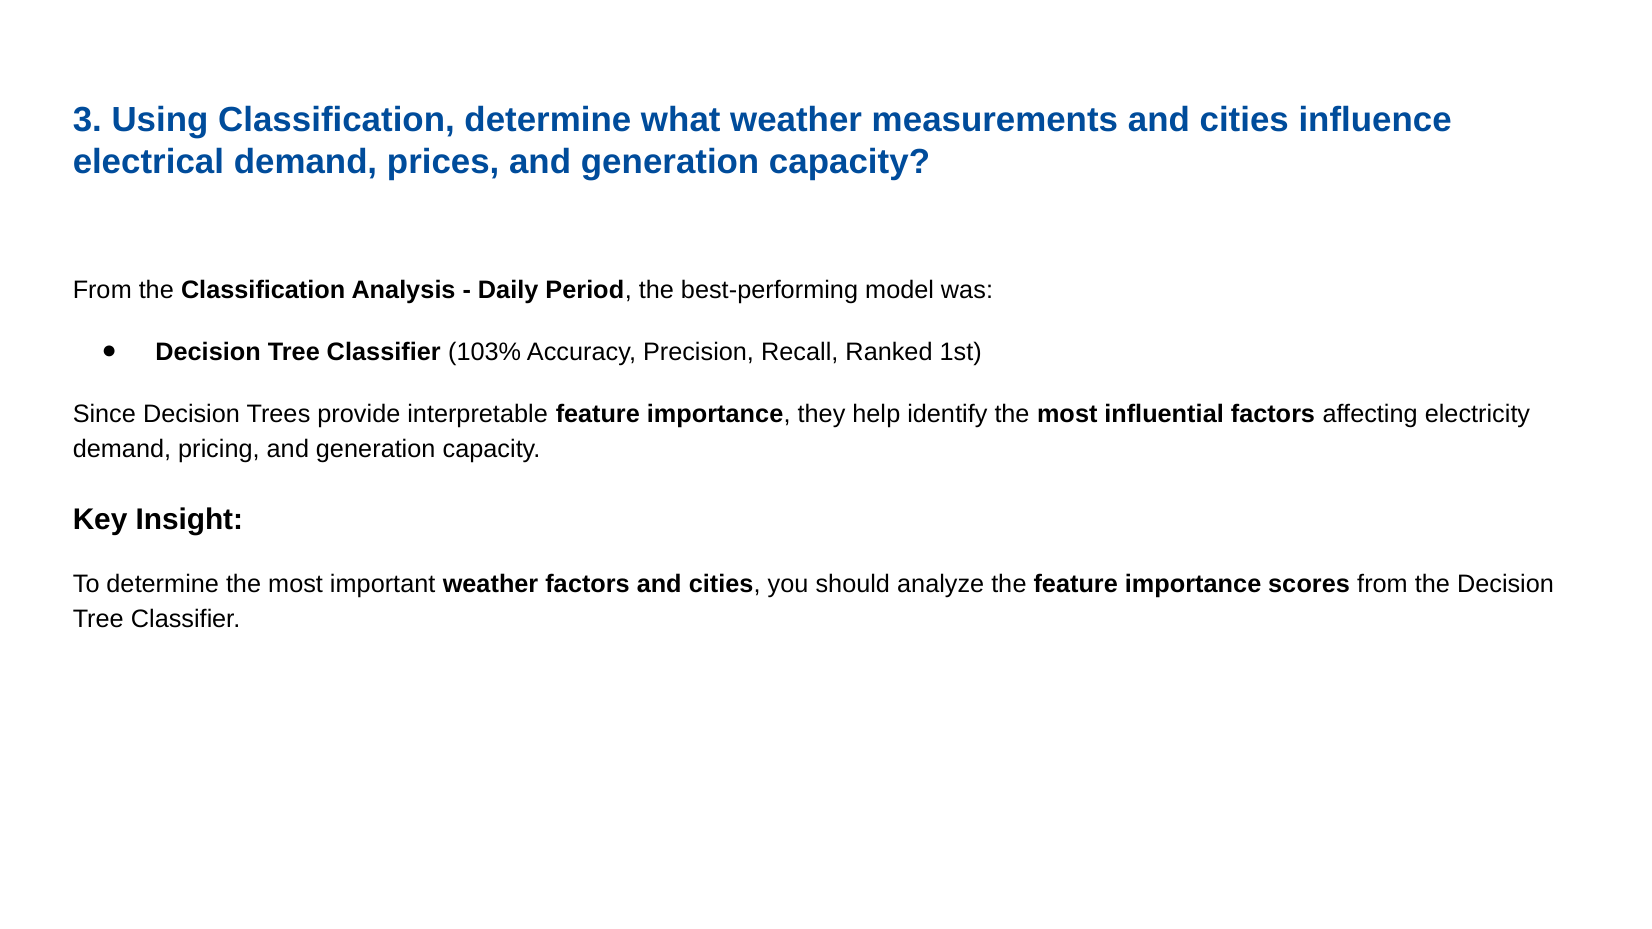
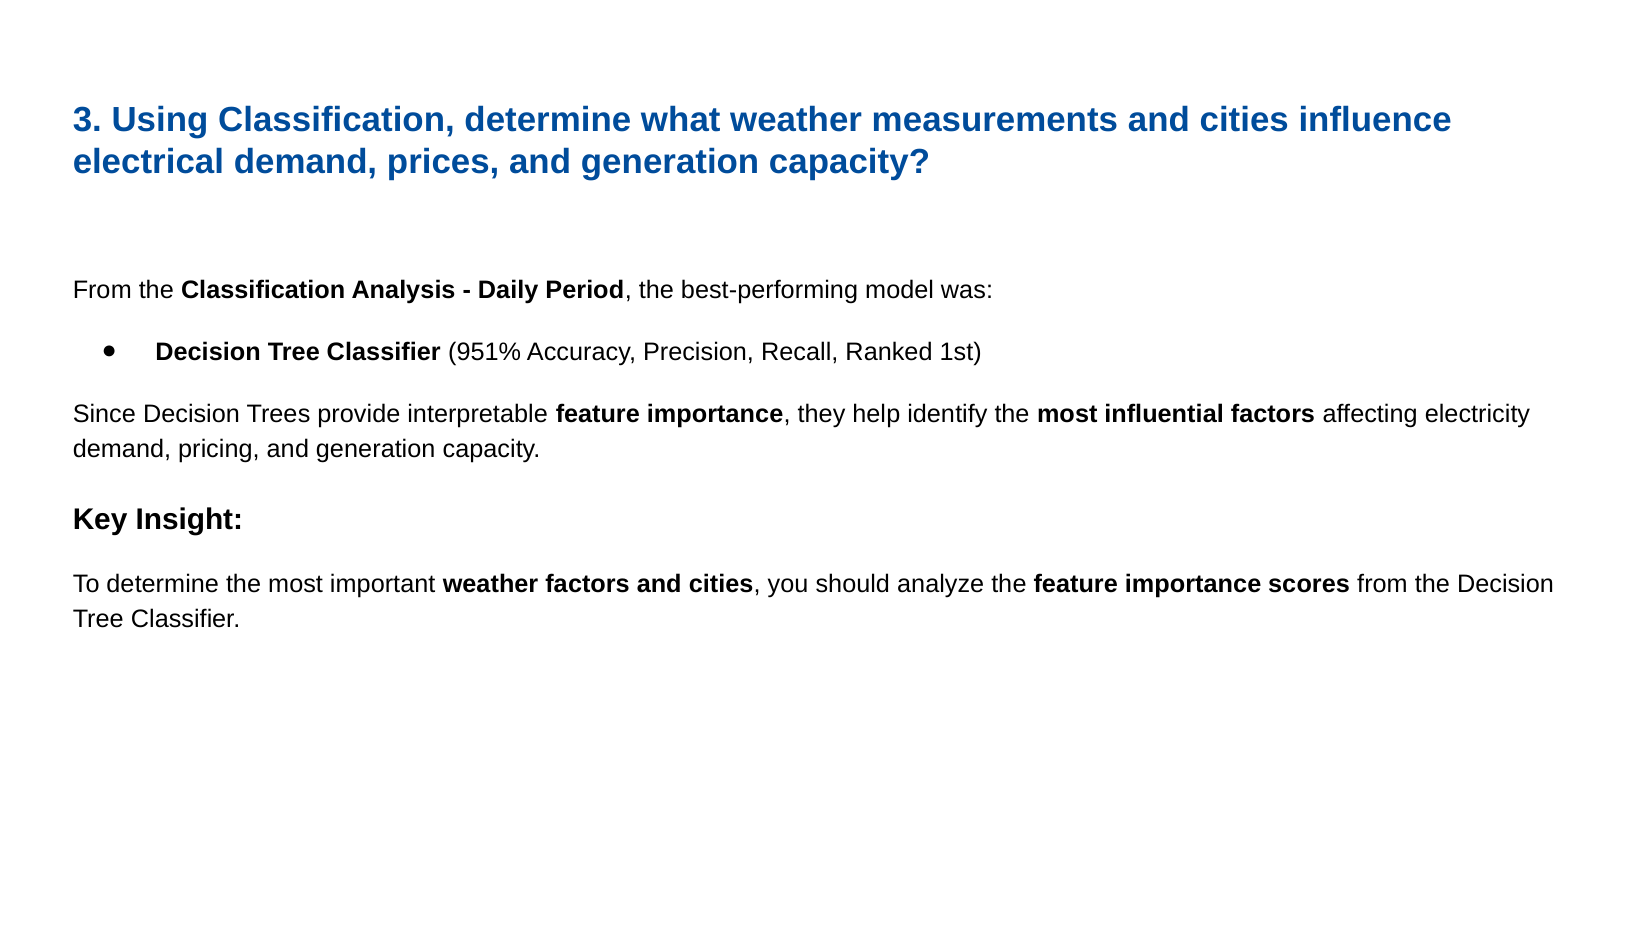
103%: 103% -> 951% (485, 352)
